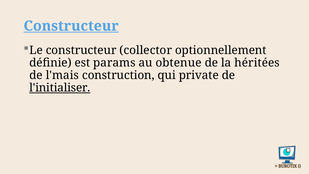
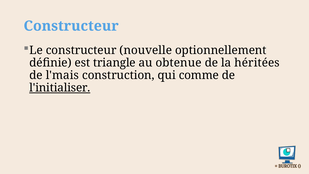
Constructeur underline: present -> none (71, 26)
collector: collector -> nouvelle (146, 50)
params: params -> triangle (114, 63)
private: private -> comme (199, 75)
